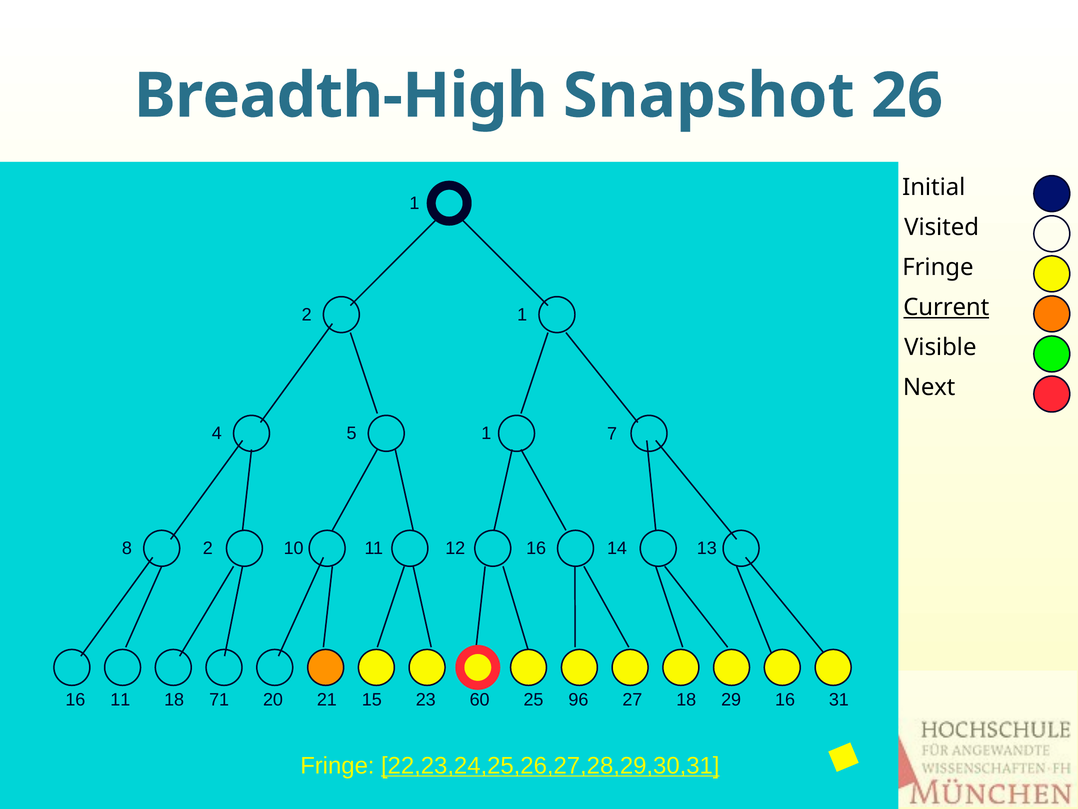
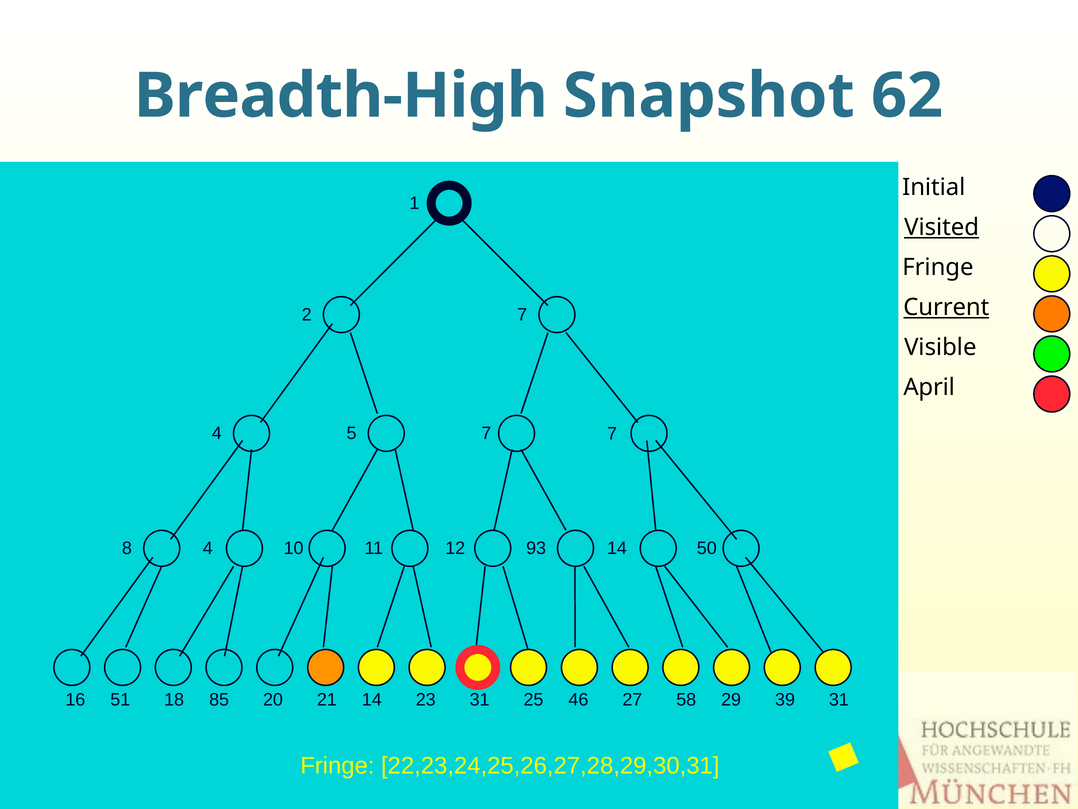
26: 26 -> 62 (907, 96)
Visited underline: none -> present (942, 227)
2 1: 1 -> 7 (522, 315)
Next: Next -> April (929, 387)
5 1: 1 -> 7 (486, 433)
8 2: 2 -> 4 (208, 548)
12 16: 16 -> 93 (536, 548)
13: 13 -> 50 (707, 548)
16 11: 11 -> 51 (120, 699)
71: 71 -> 85 (219, 699)
21 15: 15 -> 14 (372, 699)
23 60: 60 -> 31 (480, 699)
96: 96 -> 46 (578, 699)
27 18: 18 -> 58 (686, 699)
29 16: 16 -> 39 (785, 699)
22,23,24,25,26,27,28,29,30,31 underline: present -> none (550, 765)
